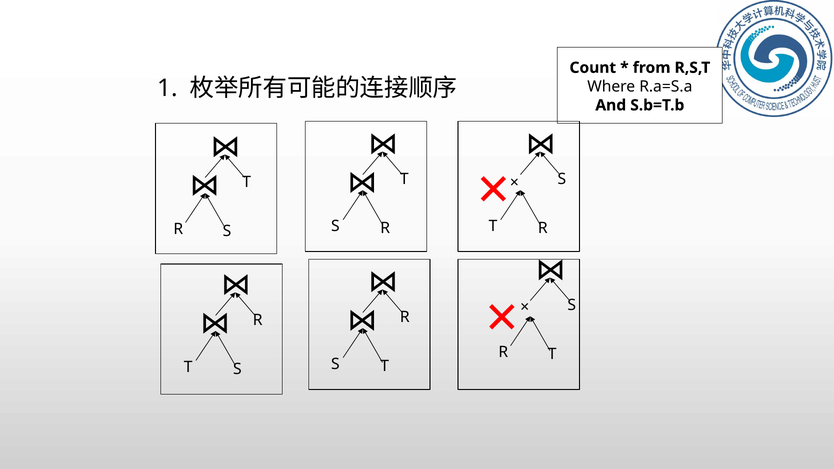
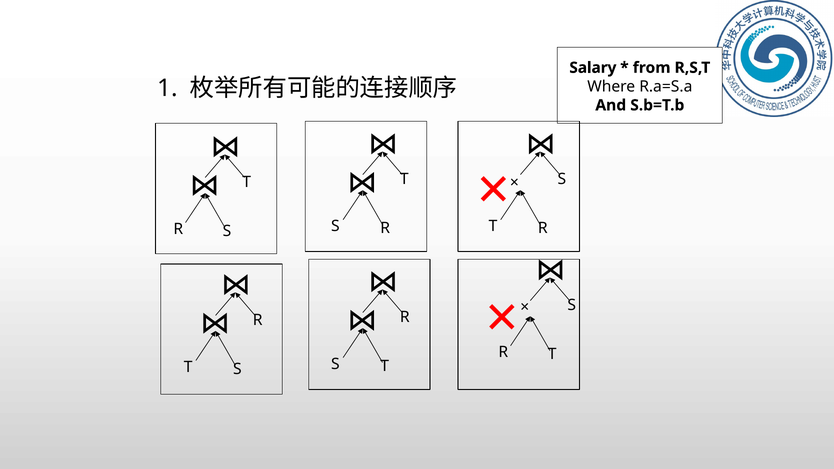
Count: Count -> Salary (593, 68)
